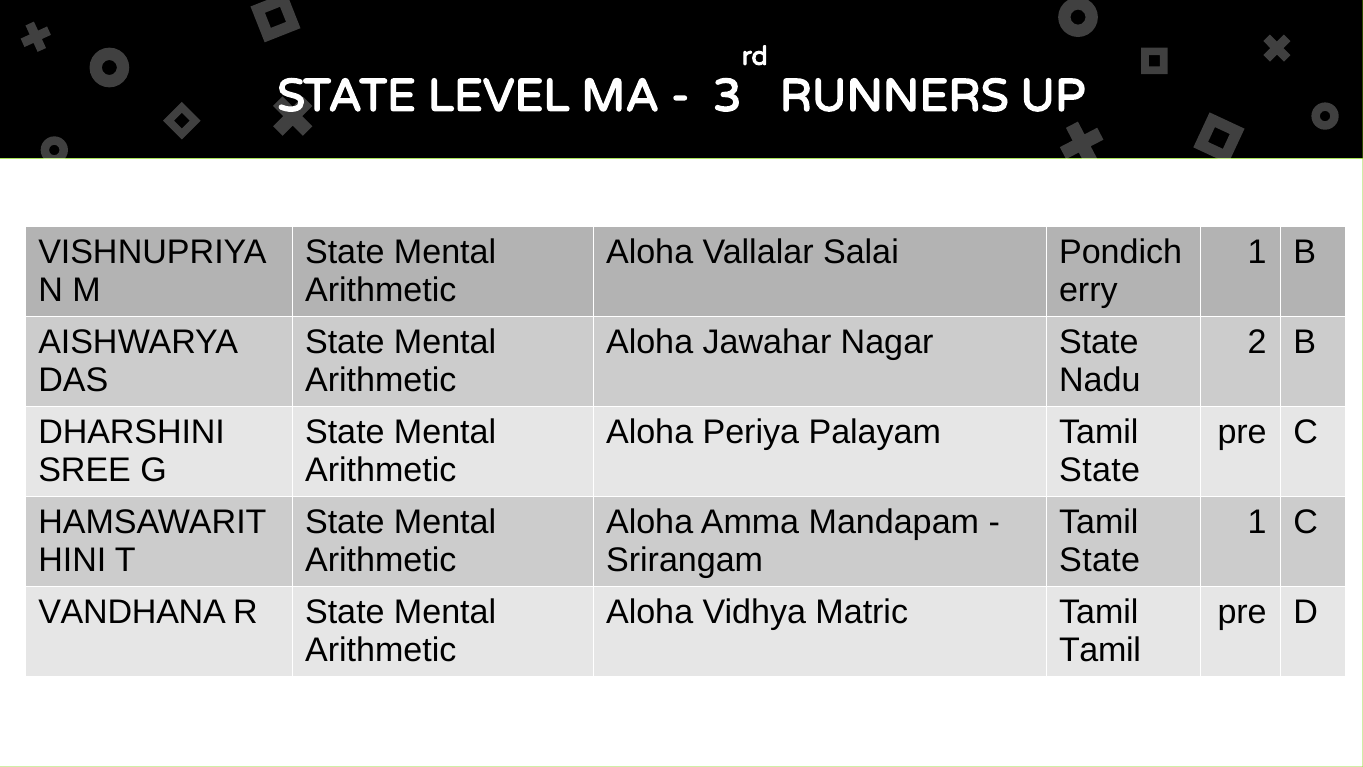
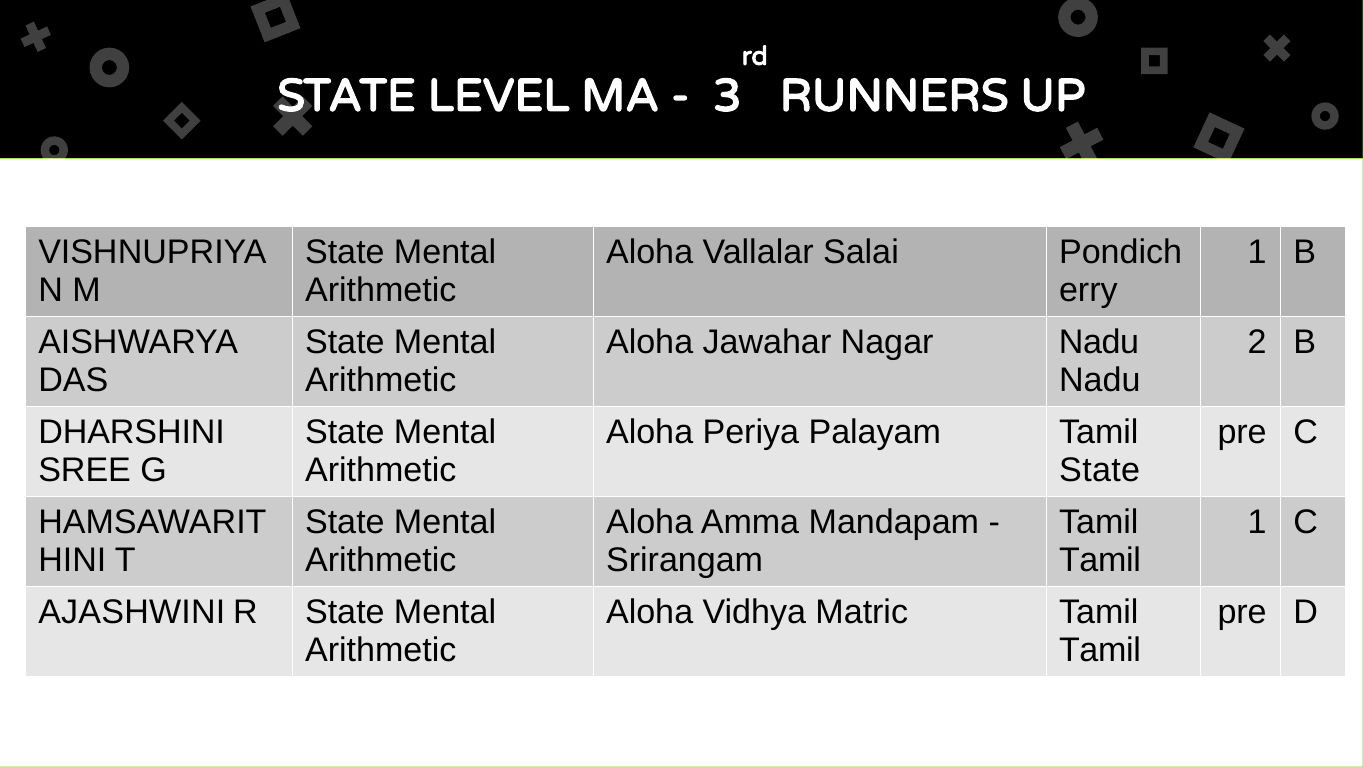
Nagar State: State -> Nadu (1099, 342)
State: State -> Tamil (1100, 560)
VANDHANA: VANDHANA -> AJASHWINI (132, 612)
